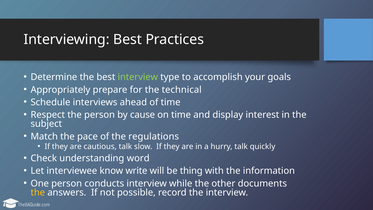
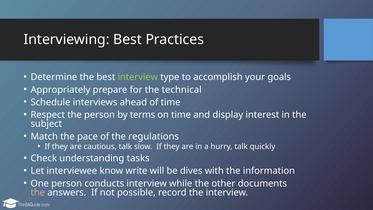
cause: cause -> terms (143, 115)
word: word -> tasks (138, 158)
thing: thing -> dives (191, 171)
the colour: yellow -> pink (38, 192)
